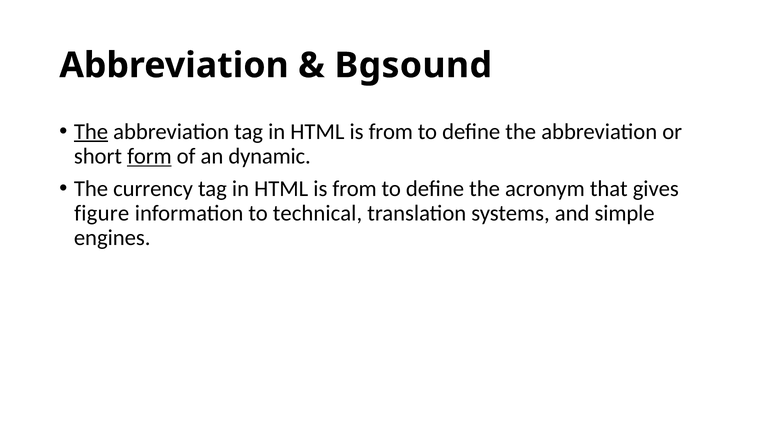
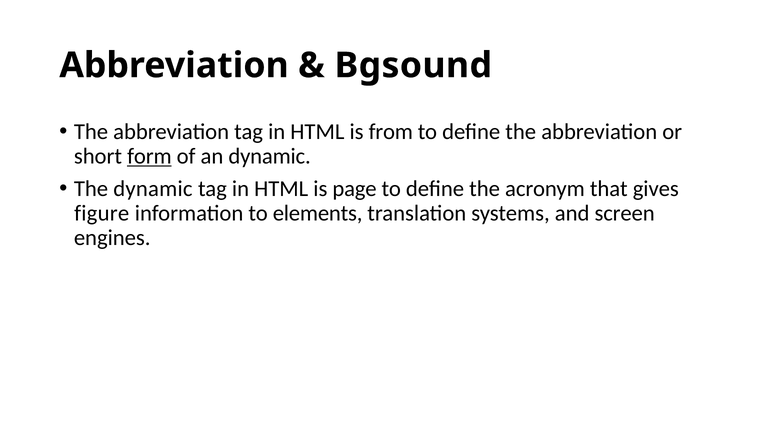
The underline: present -> none (91, 132)
The currency: currency -> dynamic (153, 189)
from: from -> page (355, 189)
technical: technical -> elements (318, 213)
simple: simple -> screen (625, 213)
